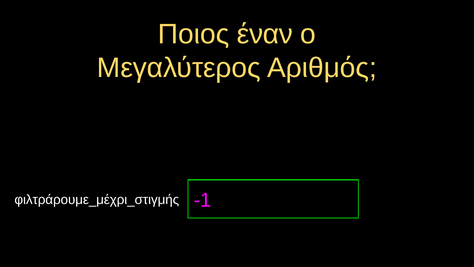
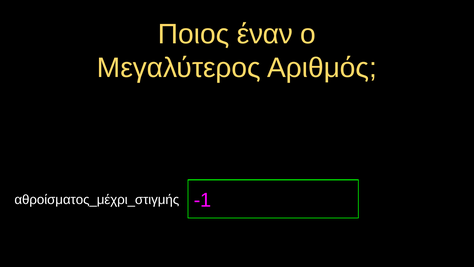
φιλτράρουμε_μέχρι_στιγμής: φιλτράρουμε_μέχρι_στιγμής -> αθροίσματος_μέχρι_στιγμής (97, 200)
